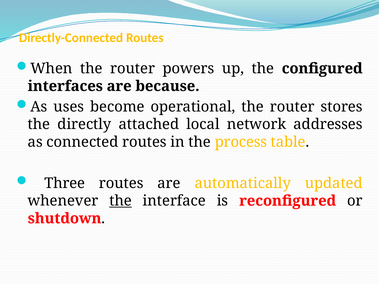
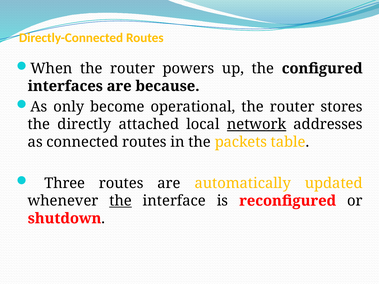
uses: uses -> only (69, 107)
network underline: none -> present (257, 124)
process: process -> packets (241, 142)
